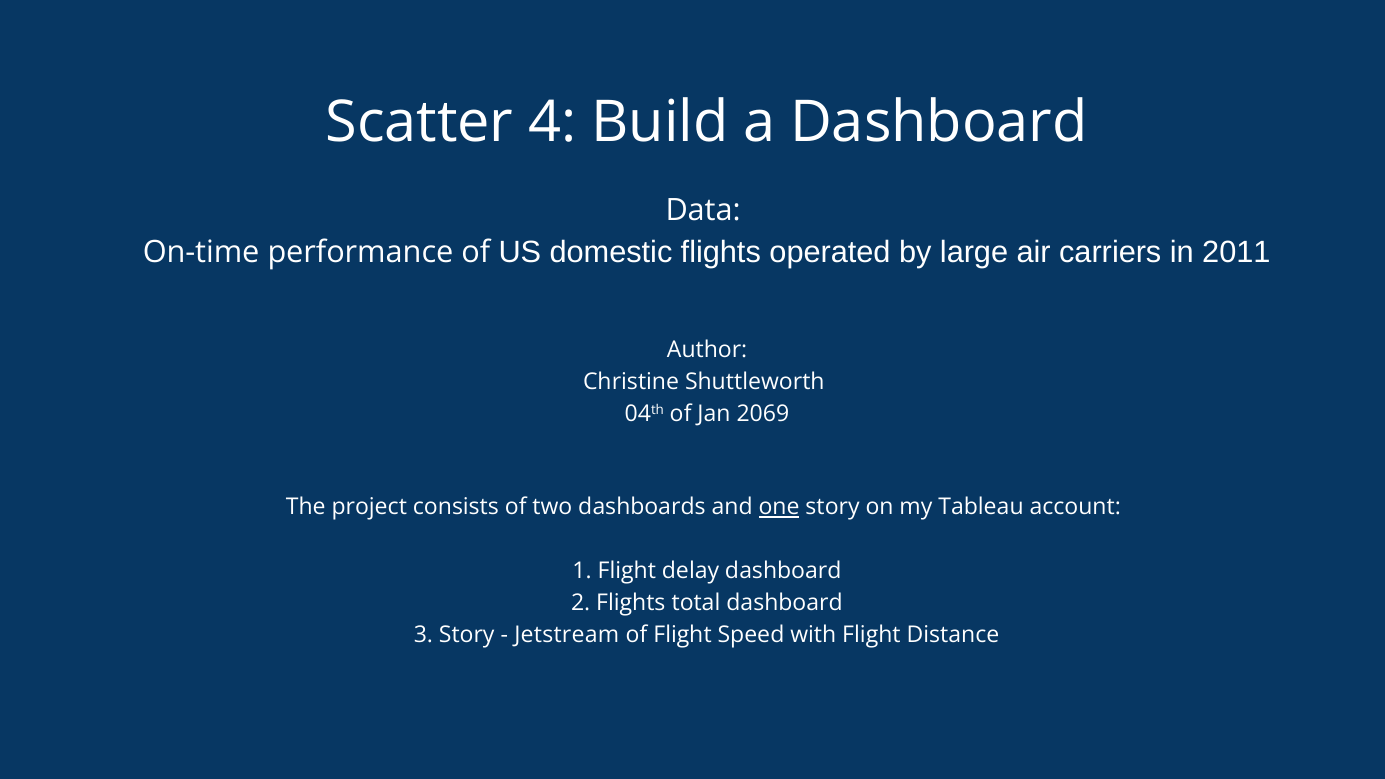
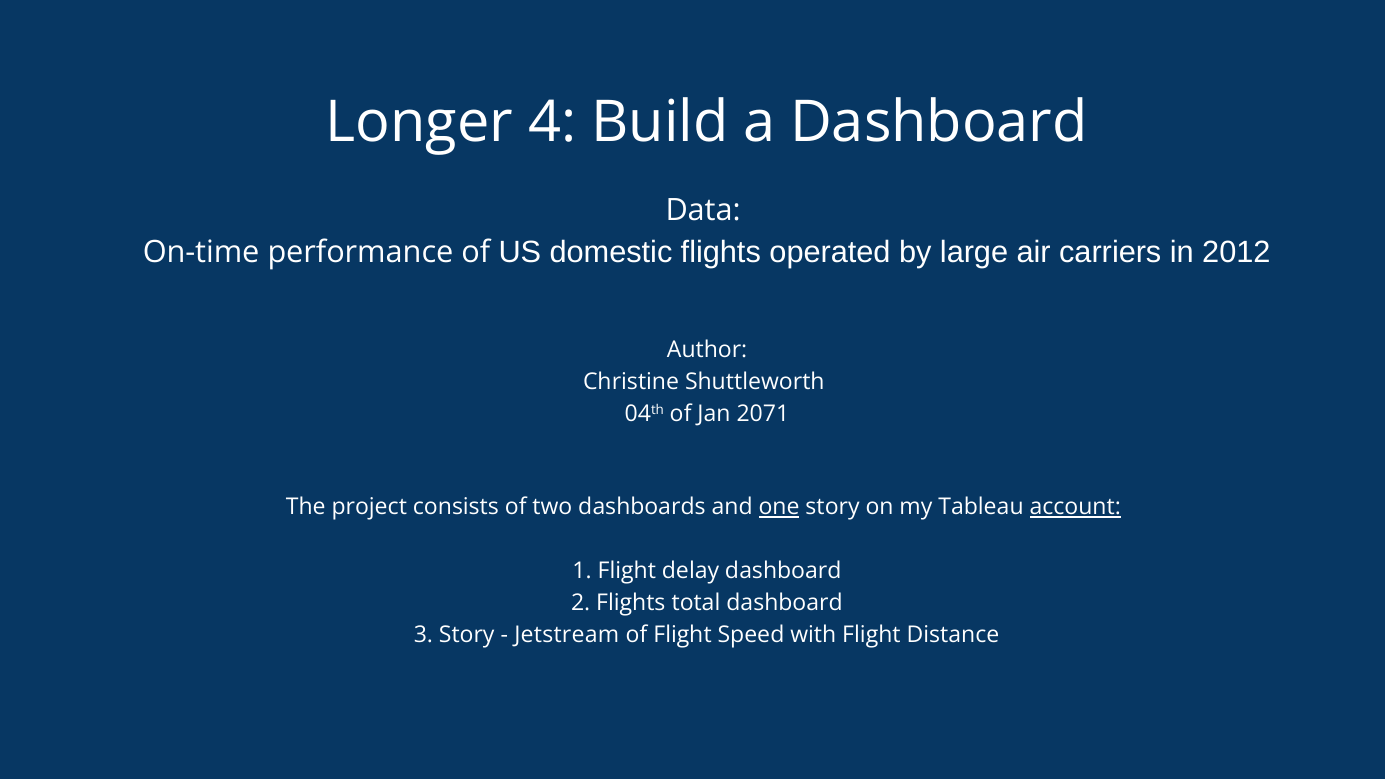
Scatter: Scatter -> Longer (419, 123)
2011: 2011 -> 2012 (1236, 253)
2069: 2069 -> 2071 (763, 414)
account underline: none -> present (1075, 507)
